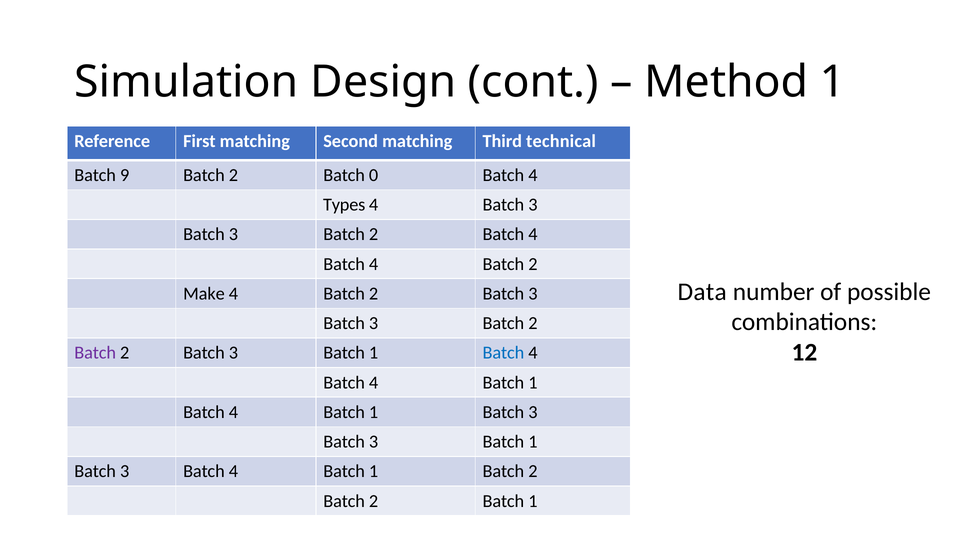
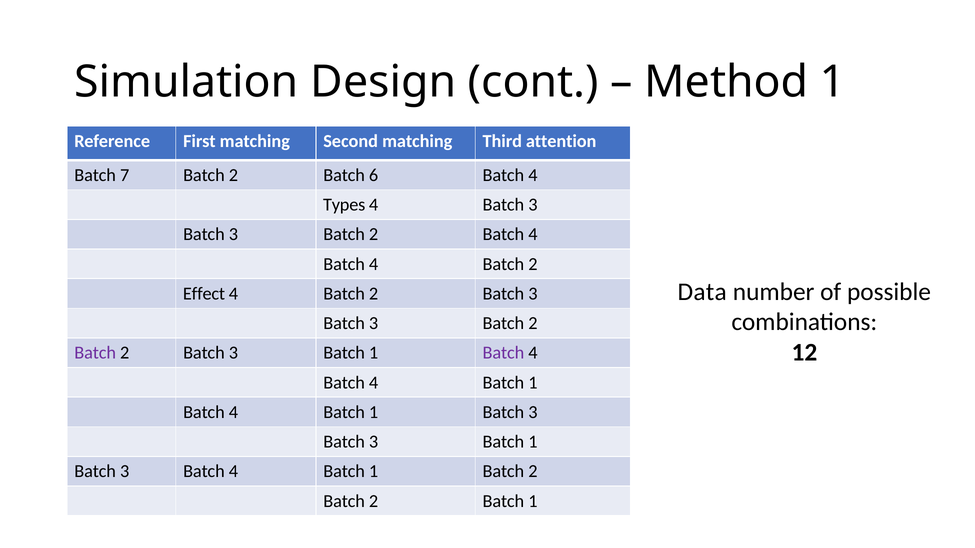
technical: technical -> attention (561, 141)
9: 9 -> 7 (125, 175)
0: 0 -> 6 (374, 175)
Make: Make -> Effect (204, 294)
Batch colour: blue -> purple (503, 353)
